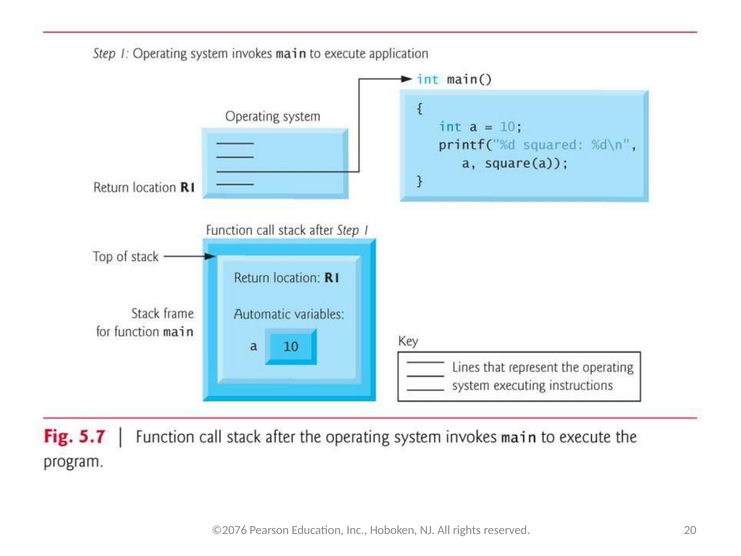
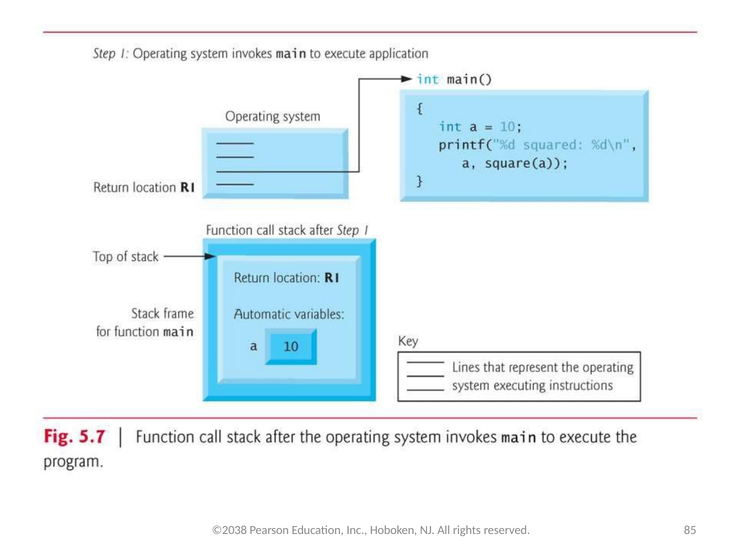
©2076: ©2076 -> ©2038 (229, 530)
20: 20 -> 85 (690, 530)
